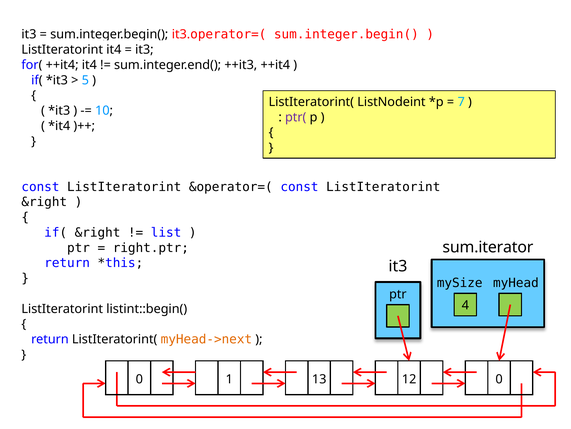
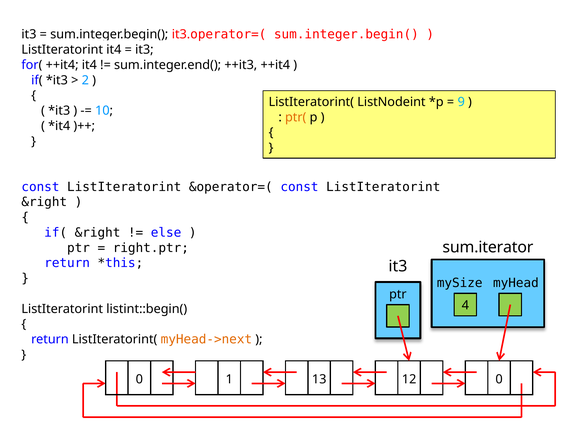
5: 5 -> 2 (85, 80)
7: 7 -> 9 (461, 102)
ptr( colour: purple -> orange (296, 117)
list: list -> else (166, 232)
